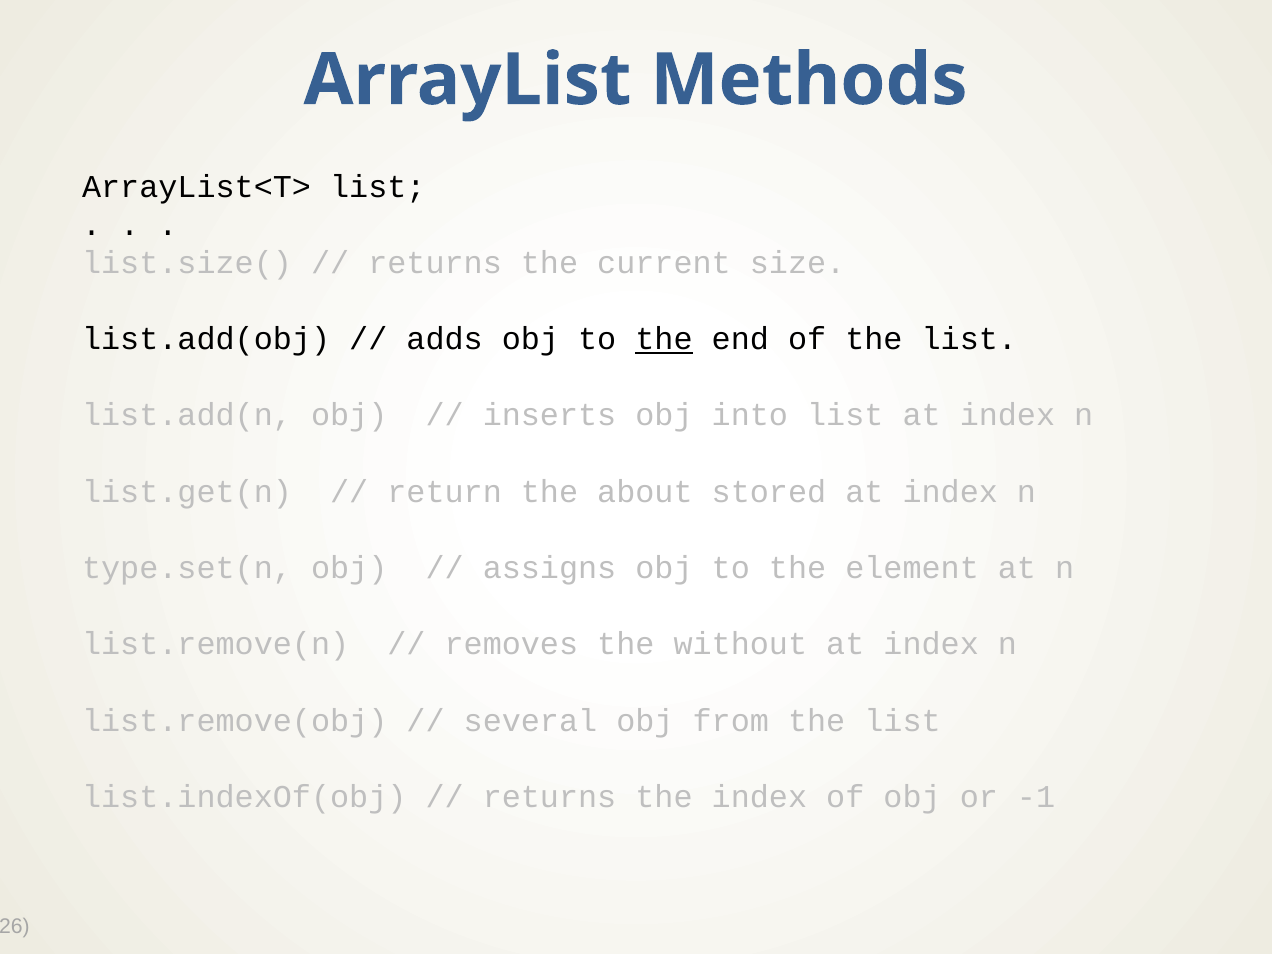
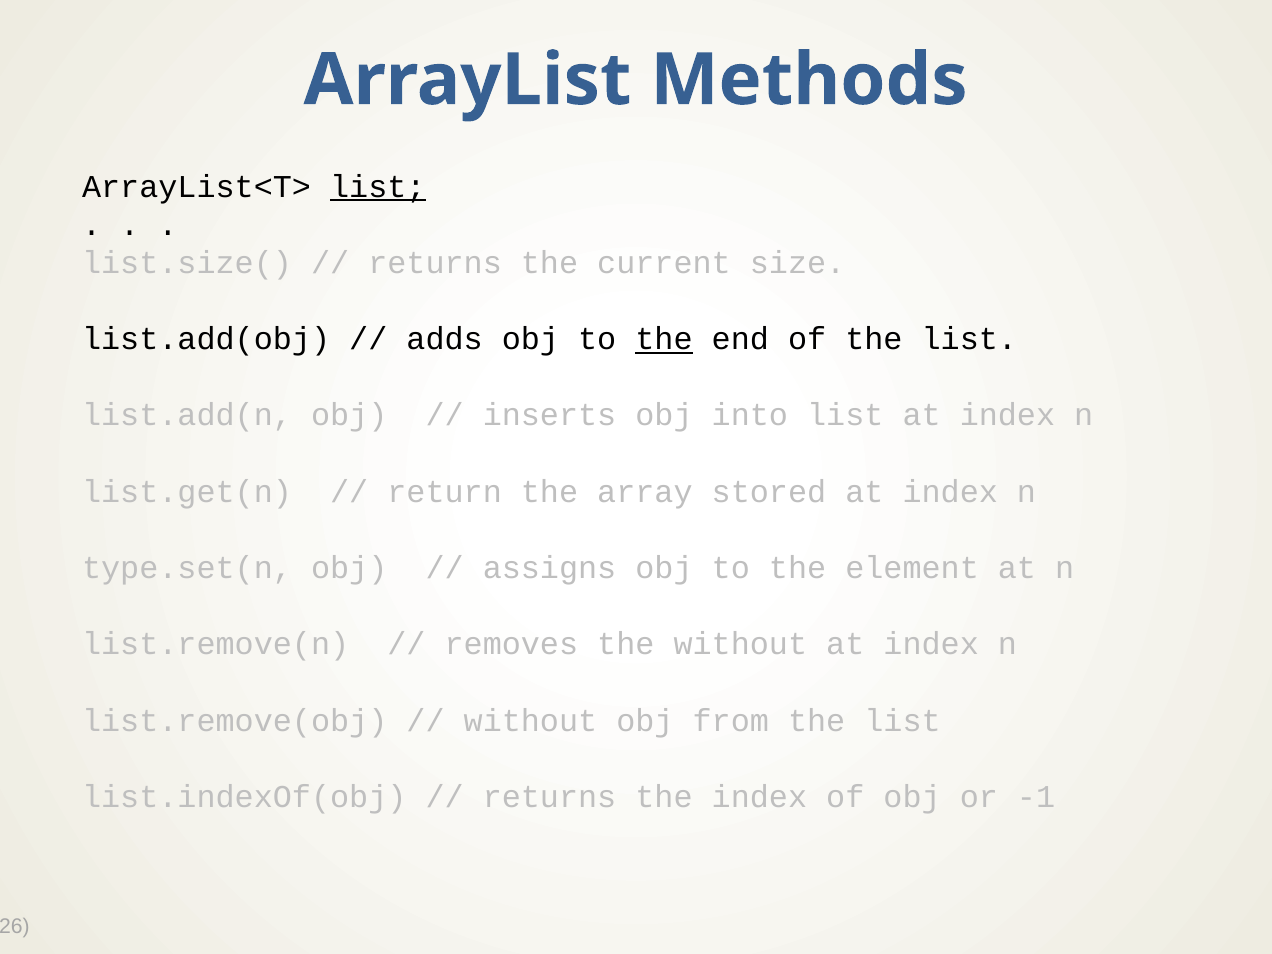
list underline: none -> present (378, 187)
about: about -> array (645, 492)
several: several -> without (530, 721)
